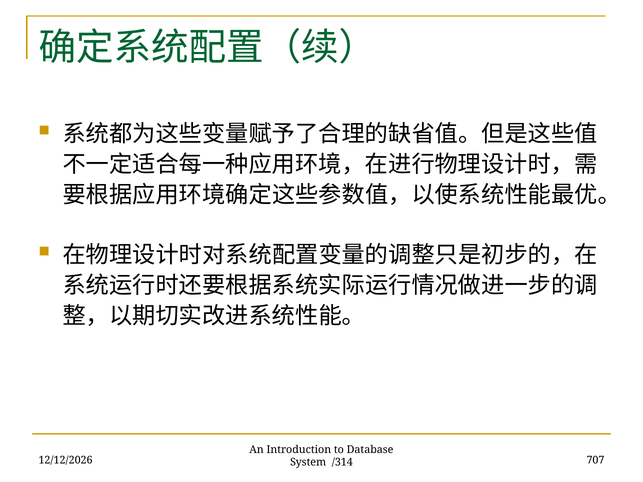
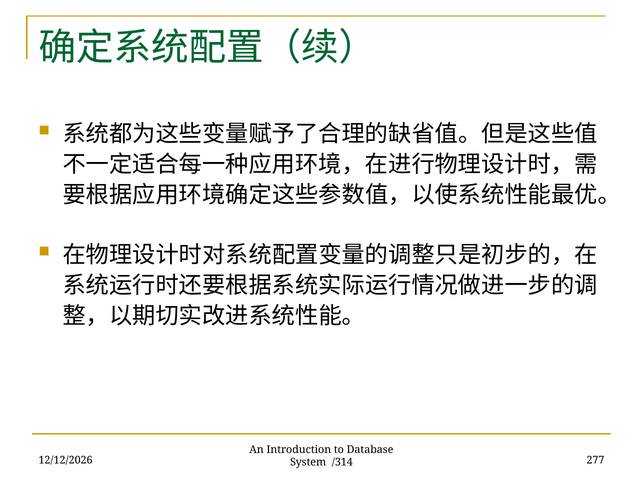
707: 707 -> 277 (595, 461)
